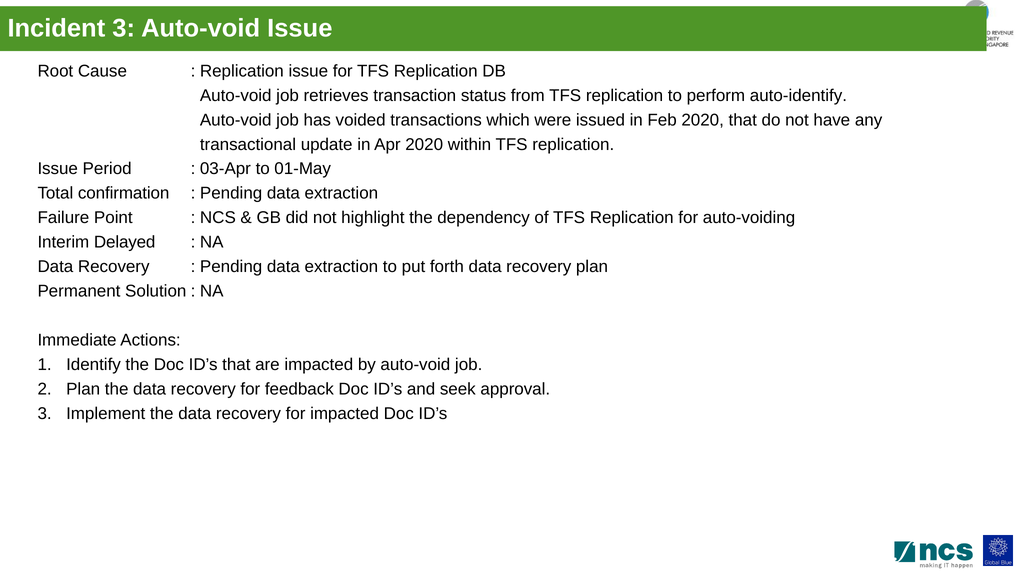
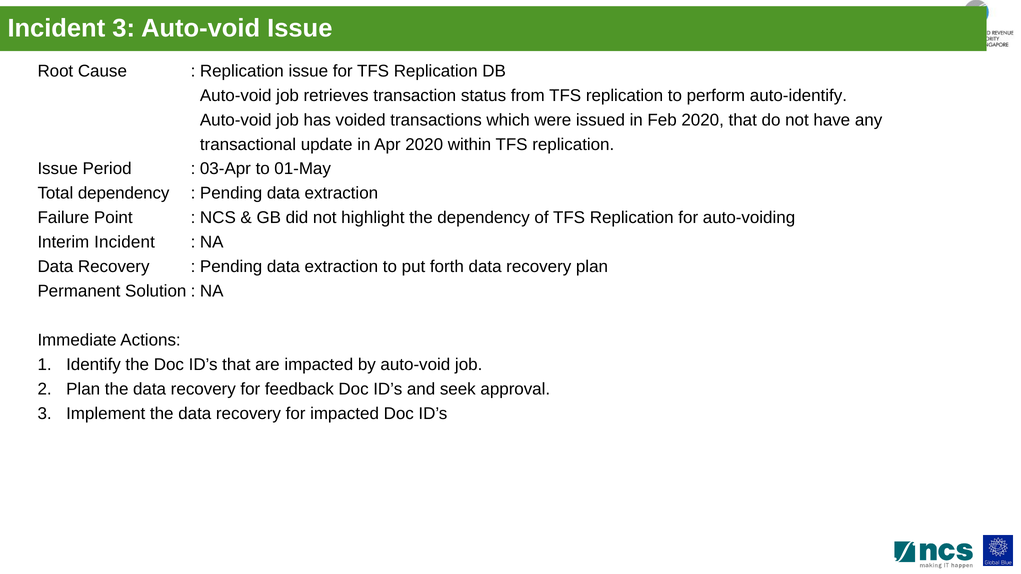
Total confirmation: confirmation -> dependency (124, 193)
Interim Delayed: Delayed -> Incident (125, 242)
